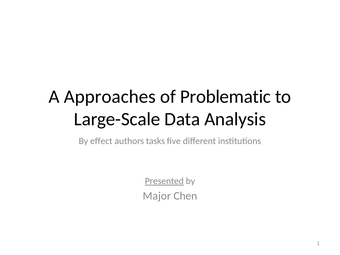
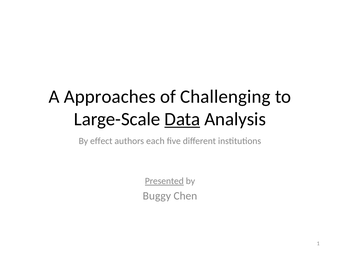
Problematic: Problematic -> Challenging (225, 97)
Data underline: none -> present (182, 119)
tasks: tasks -> each (155, 141)
Major: Major -> Buggy (157, 196)
